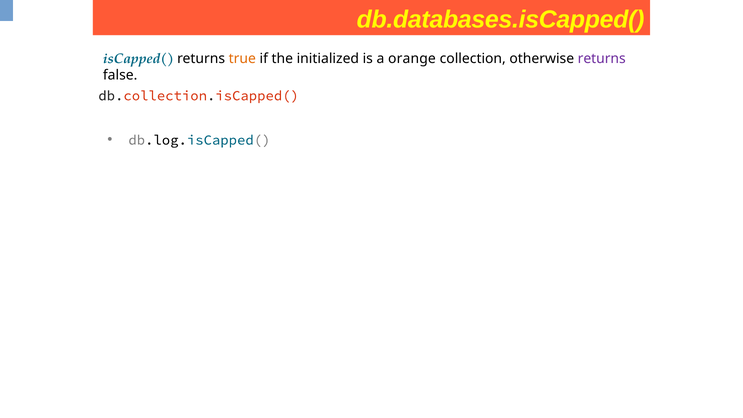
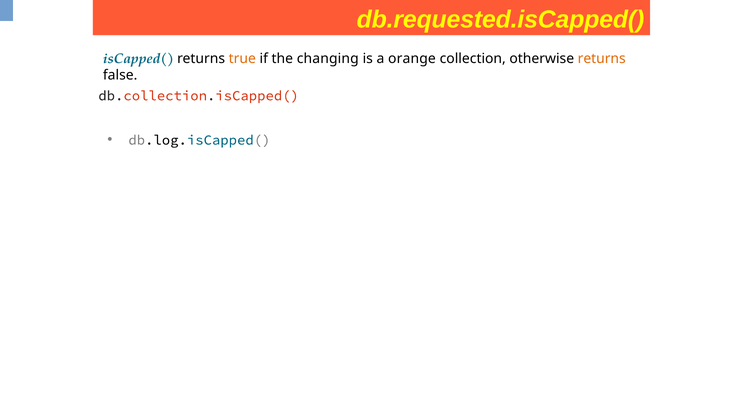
db.databases.isCapped(: db.databases.isCapped( -> db.requested.isCapped( (501, 19)
initialized: initialized -> changing (328, 58)
returns colour: purple -> orange (602, 58)
